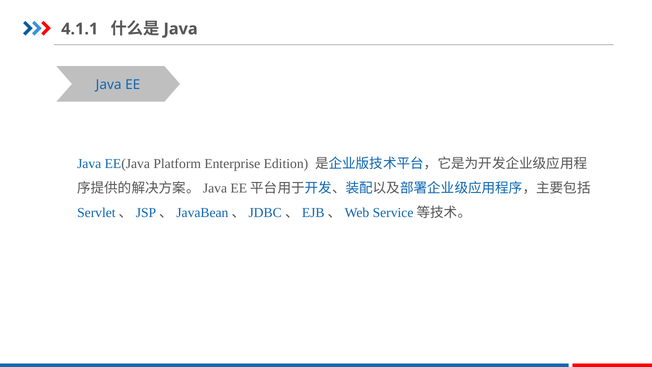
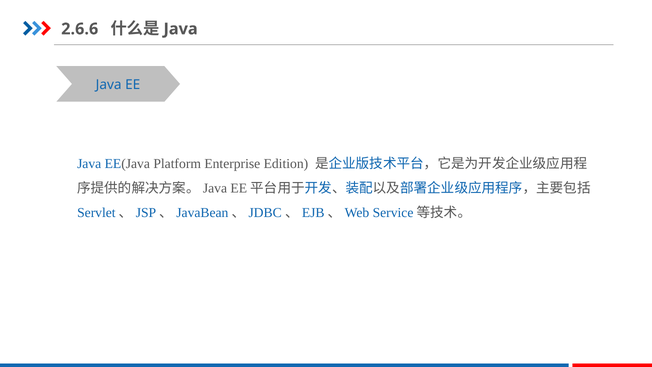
4.1.1: 4.1.1 -> 2.6.6 (80, 29)
